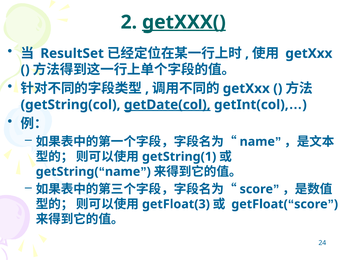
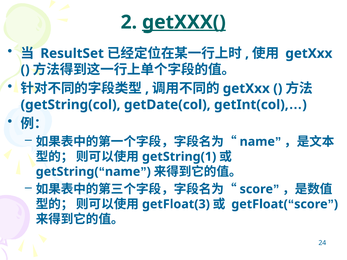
getDate(col underline: present -> none (167, 105)
